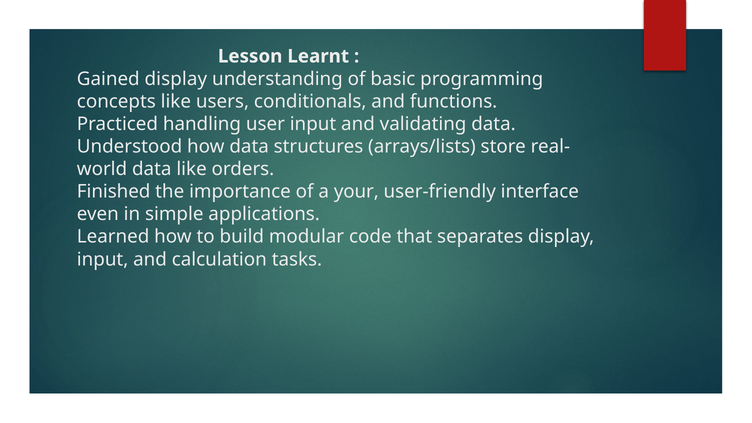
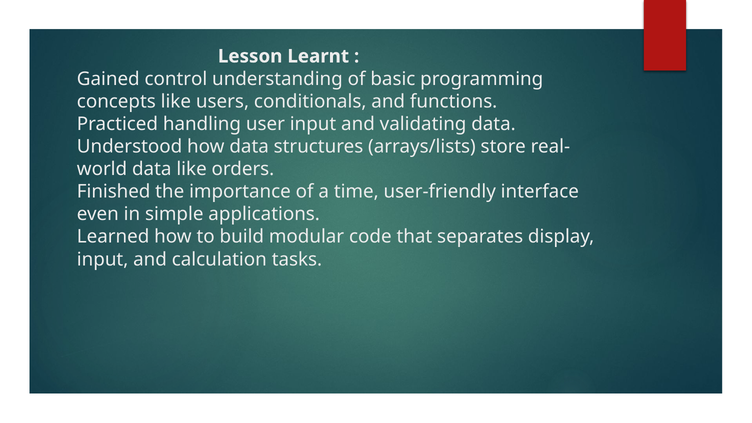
Gained display: display -> control (176, 79)
your: your -> time (356, 192)
